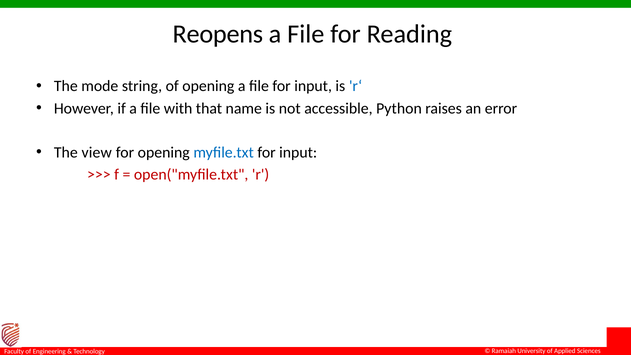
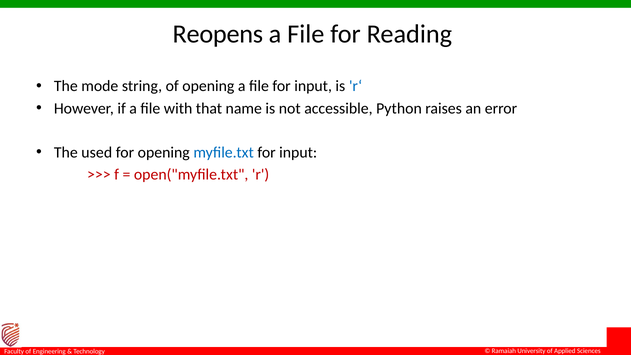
view: view -> used (97, 153)
